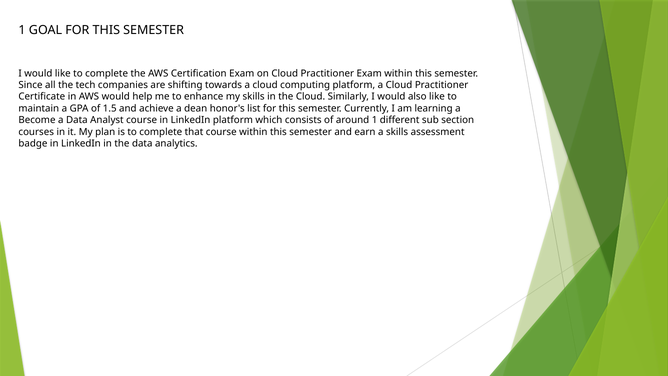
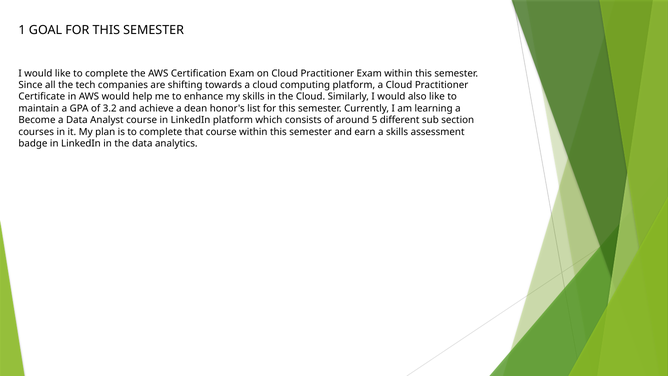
1.5: 1.5 -> 3.2 (110, 108)
around 1: 1 -> 5 (375, 120)
